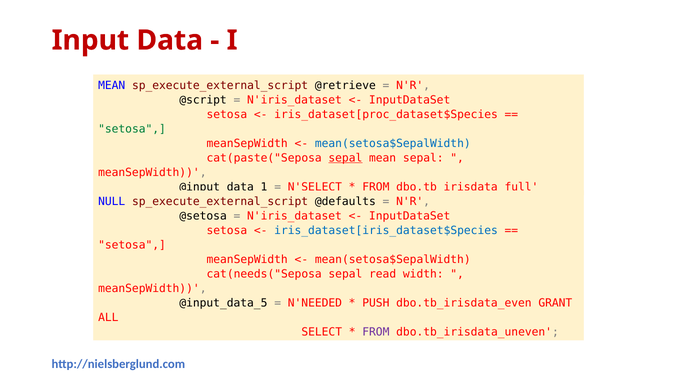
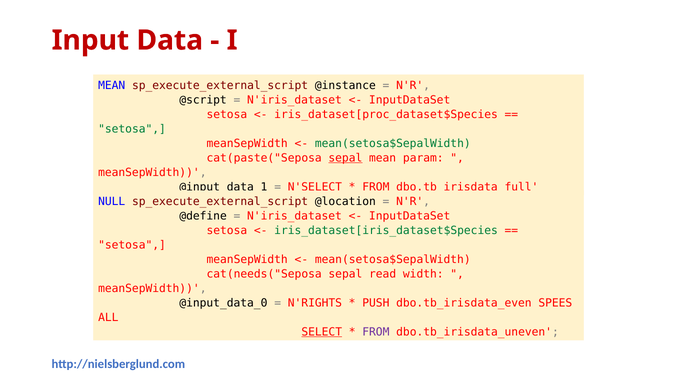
@retrieve: @retrieve -> @instance (345, 85)
mean(setosa$SepalWidth colour: blue -> green (393, 143)
mean sepal: sepal -> param (423, 158)
@defaults: @defaults -> @location (345, 201)
@setosa: @setosa -> @define (203, 216)
iris_dataset[iris_dataset$Species colour: blue -> green (386, 230)
@input_data_5: @input_data_5 -> @input_data_0 (223, 303)
N'NEEDED: N'NEEDED -> N'RIGHTS (315, 303)
GRANT: GRANT -> SPEES (555, 303)
SELECT underline: none -> present (322, 332)
